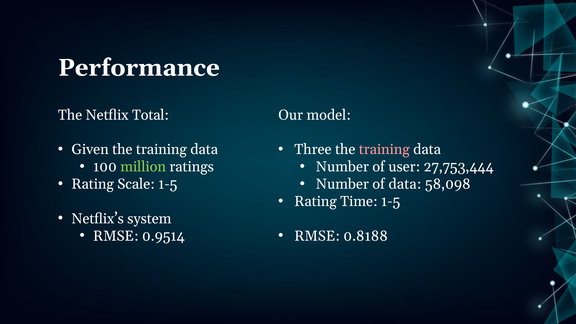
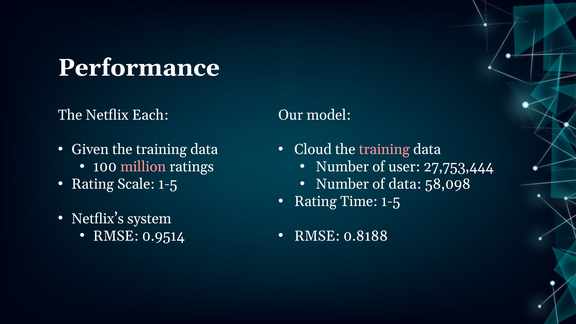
Total: Total -> Each (150, 115)
Three: Three -> Cloud (313, 150)
million colour: light green -> pink (143, 167)
